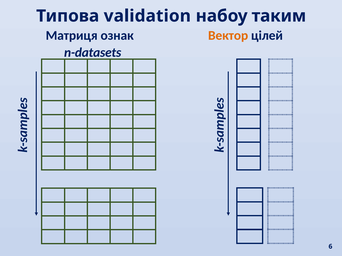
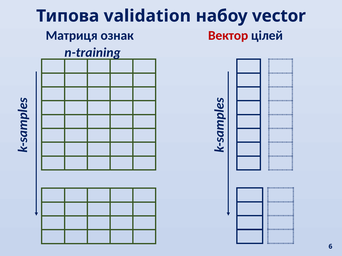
таким: таким -> vector (279, 16)
Вектор colour: orange -> red (228, 36)
n-datasets: n-datasets -> n-training (93, 53)
